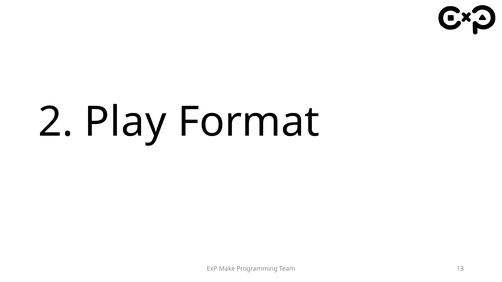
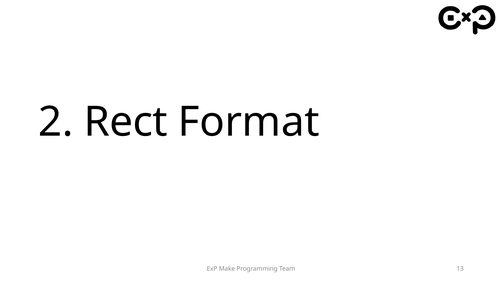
Play: Play -> Rect (126, 122)
